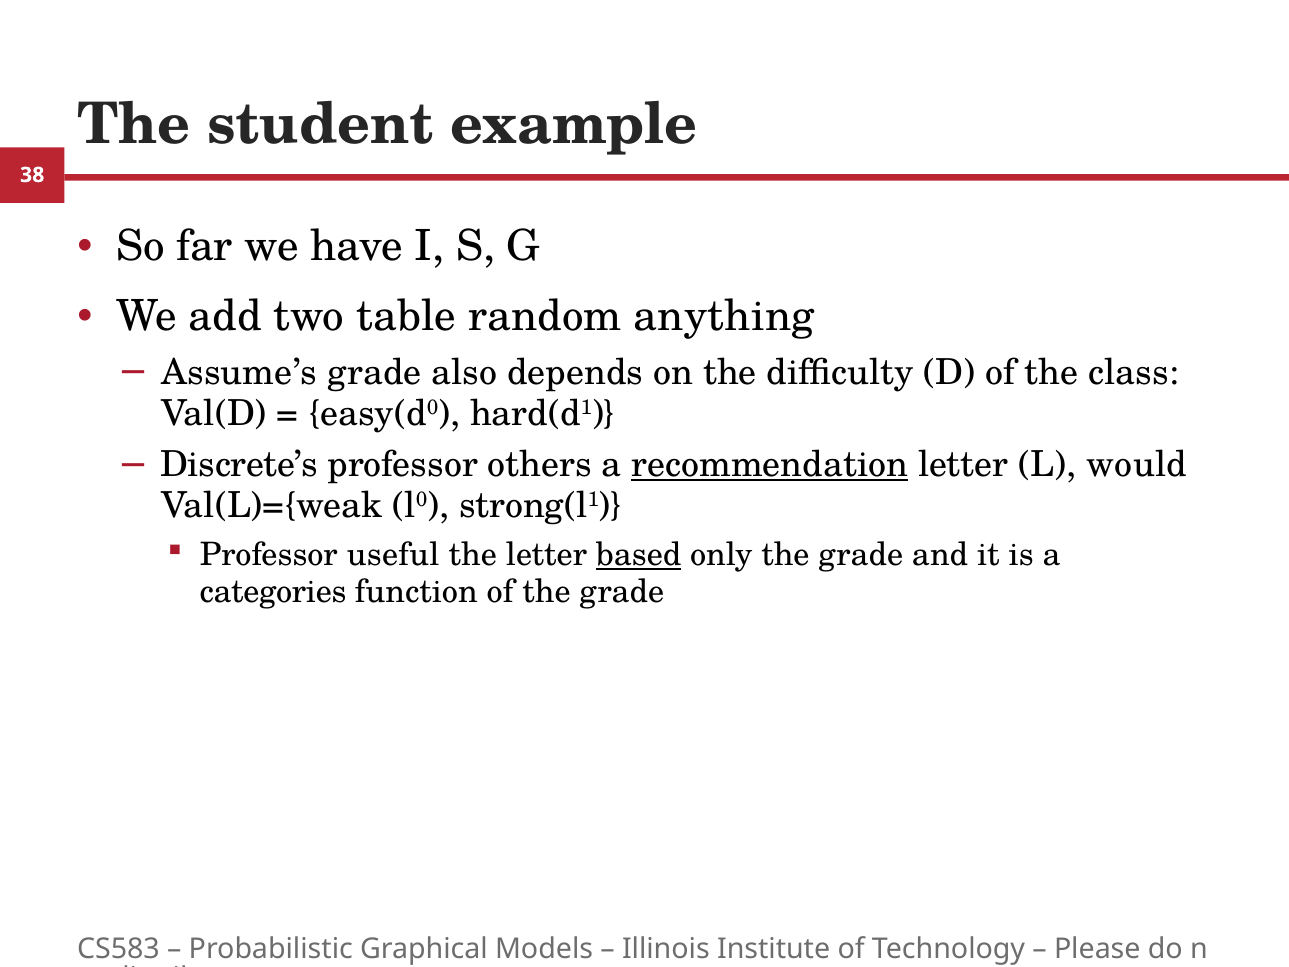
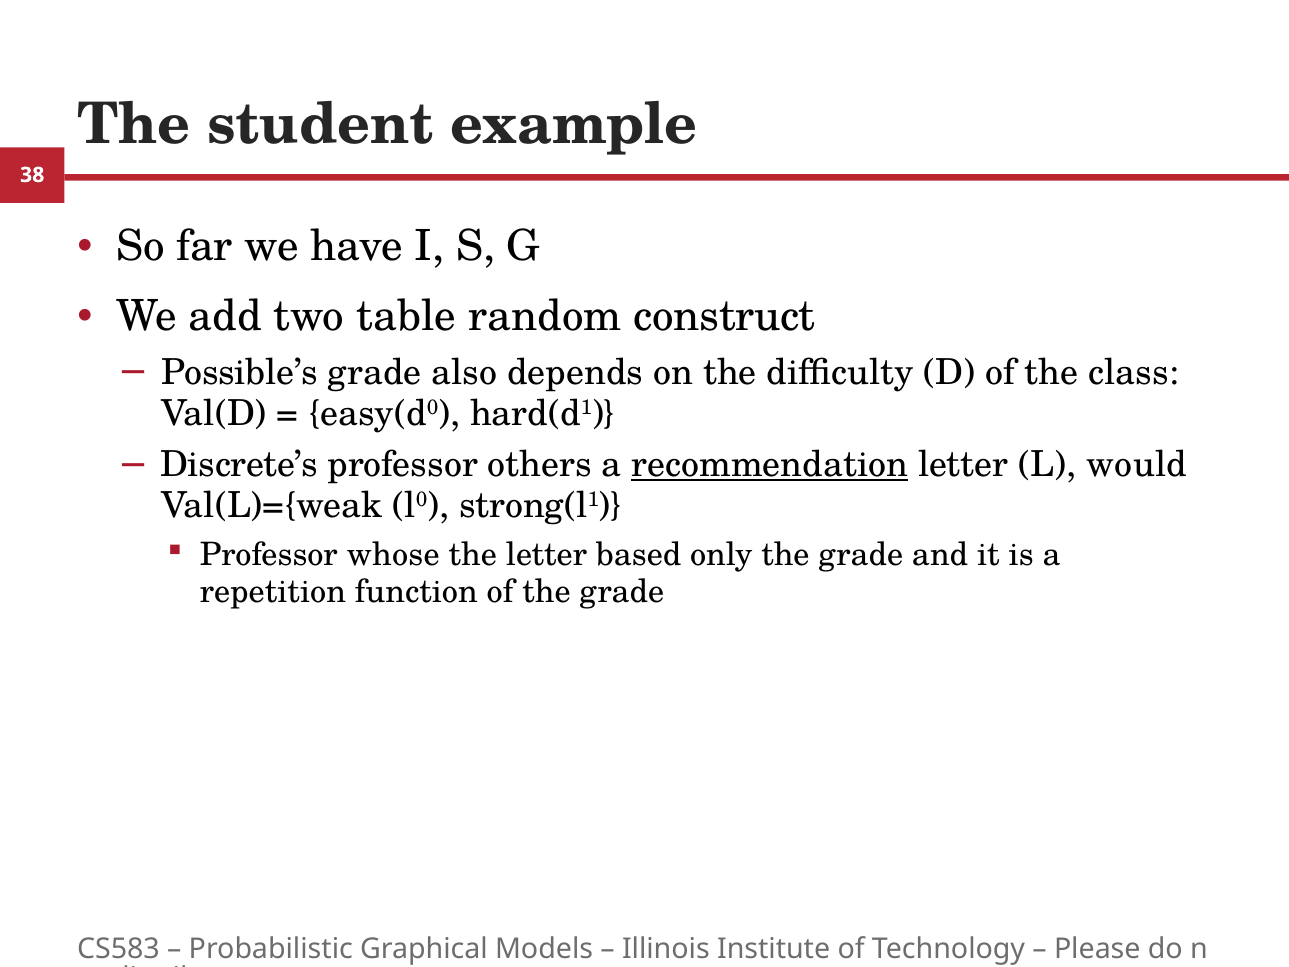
anything: anything -> construct (725, 317)
Assume’s: Assume’s -> Possible’s (239, 372)
useful: useful -> whose (393, 555)
based underline: present -> none (639, 555)
categories: categories -> repetition (273, 592)
